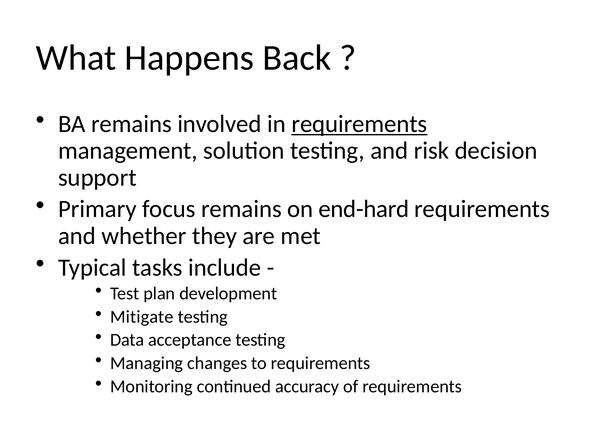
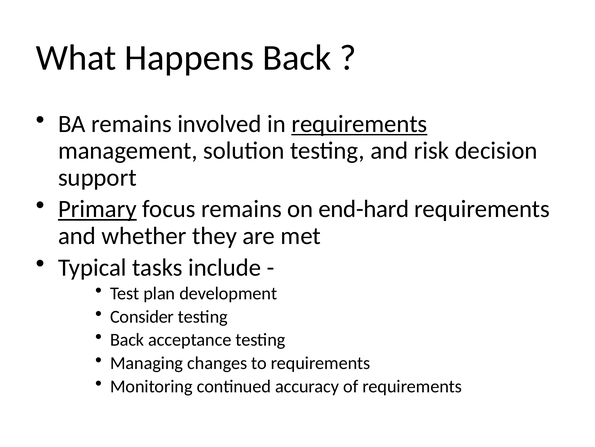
Primary underline: none -> present (97, 209)
Mitigate: Mitigate -> Consider (142, 316)
Data: Data -> Back (127, 339)
